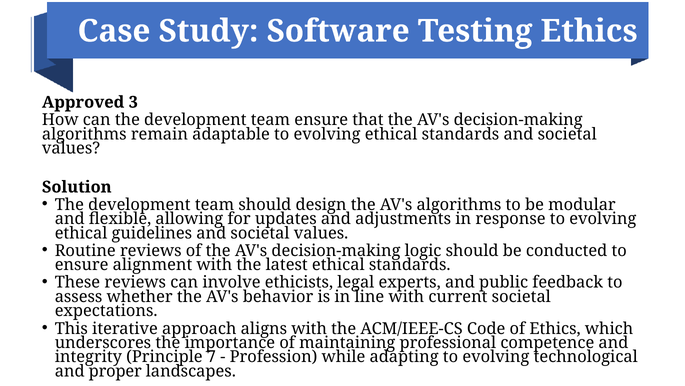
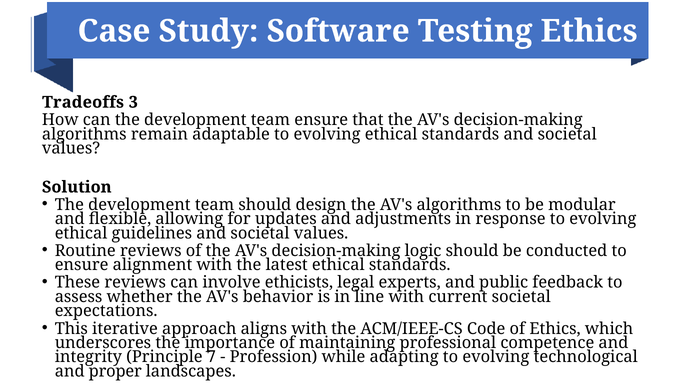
Approved: Approved -> Tradeoffs (83, 102)
